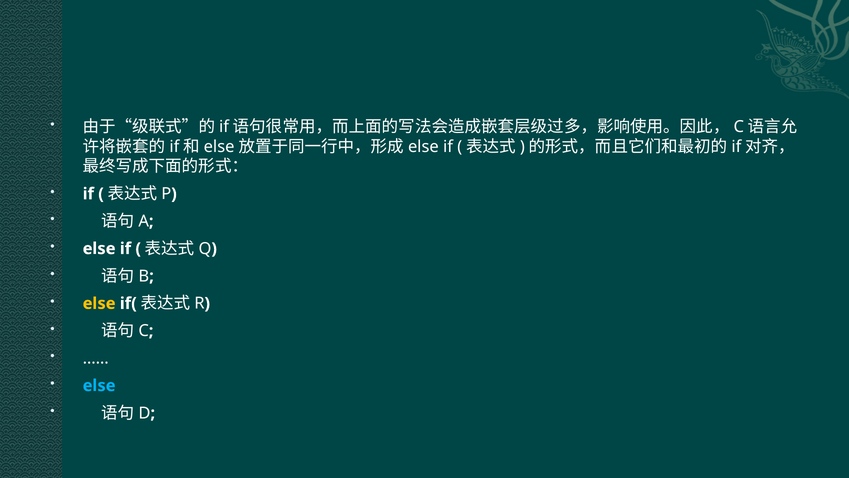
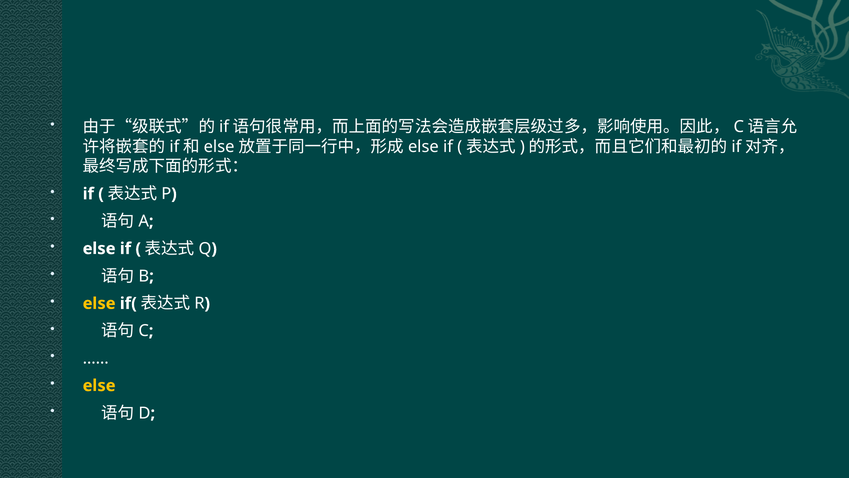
else colour: light blue -> yellow (99, 385)
